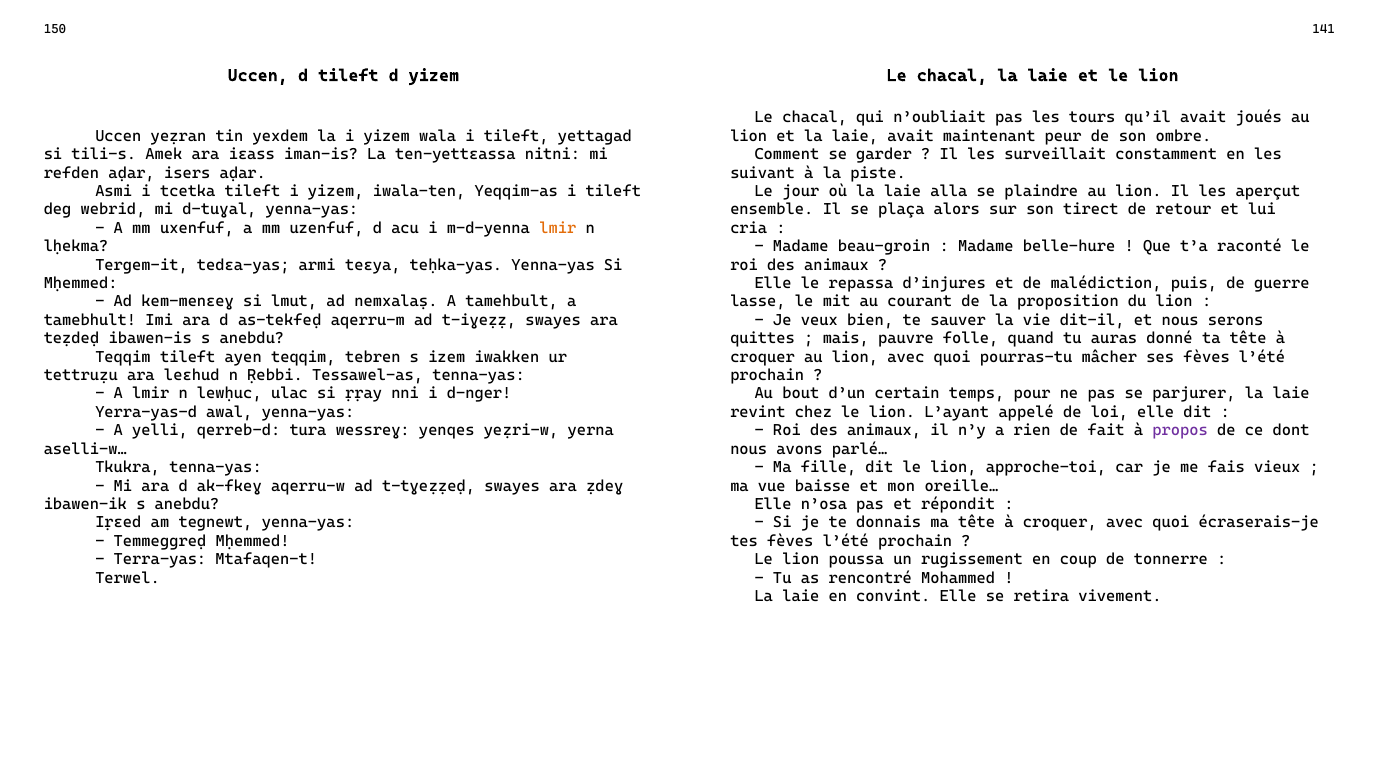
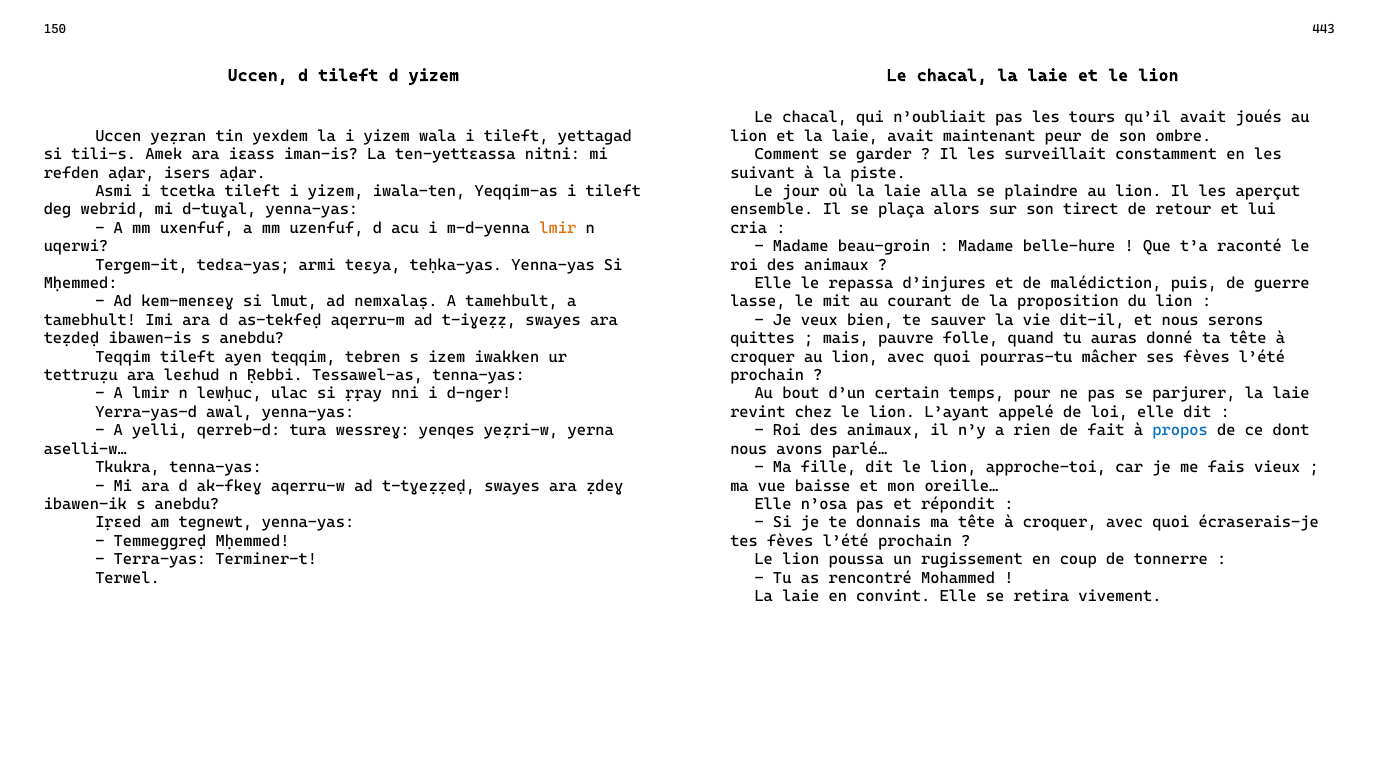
141: 141 -> 443 (1324, 30)
lḥekma: lḥekma -> uqerwi (76, 246)
propos colour: purple -> blue (1180, 430)
Mtafaqen-t: Mtafaqen-t -> Terminer-t (266, 559)
